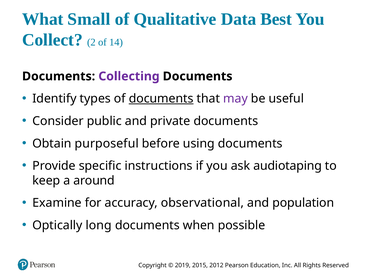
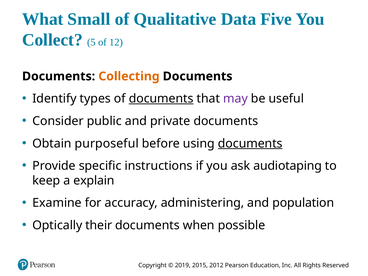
Best: Best -> Five (276, 19)
2: 2 -> 5 (91, 42)
14: 14 -> 12 (116, 42)
Collecting colour: purple -> orange (129, 76)
documents underline: none -> present (250, 143)
around: around -> explain (94, 181)
observational: observational -> administering (202, 203)
long: long -> their (99, 225)
